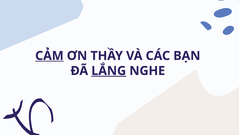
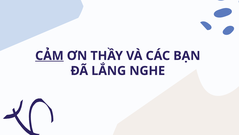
LẮNG underline: present -> none (109, 71)
